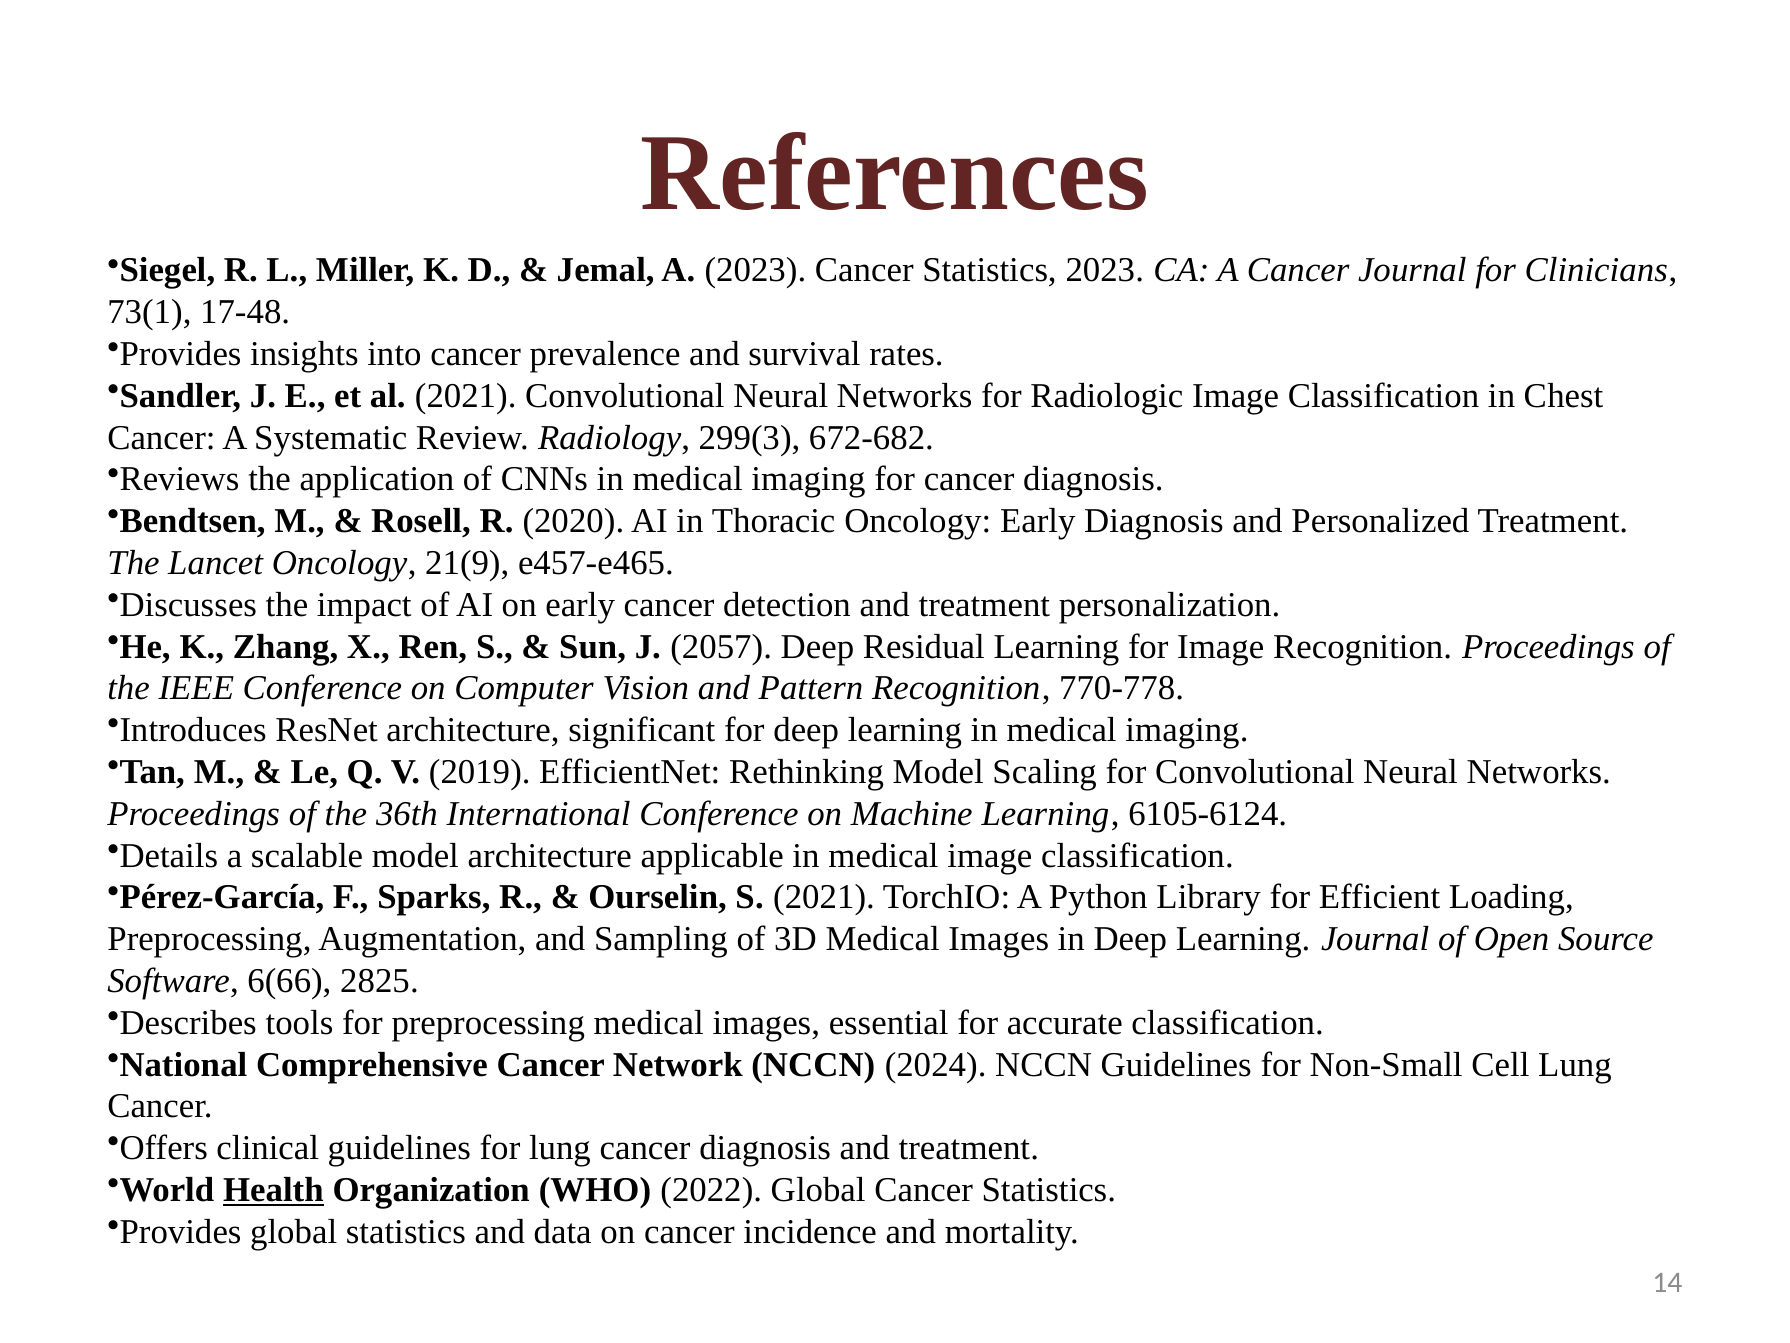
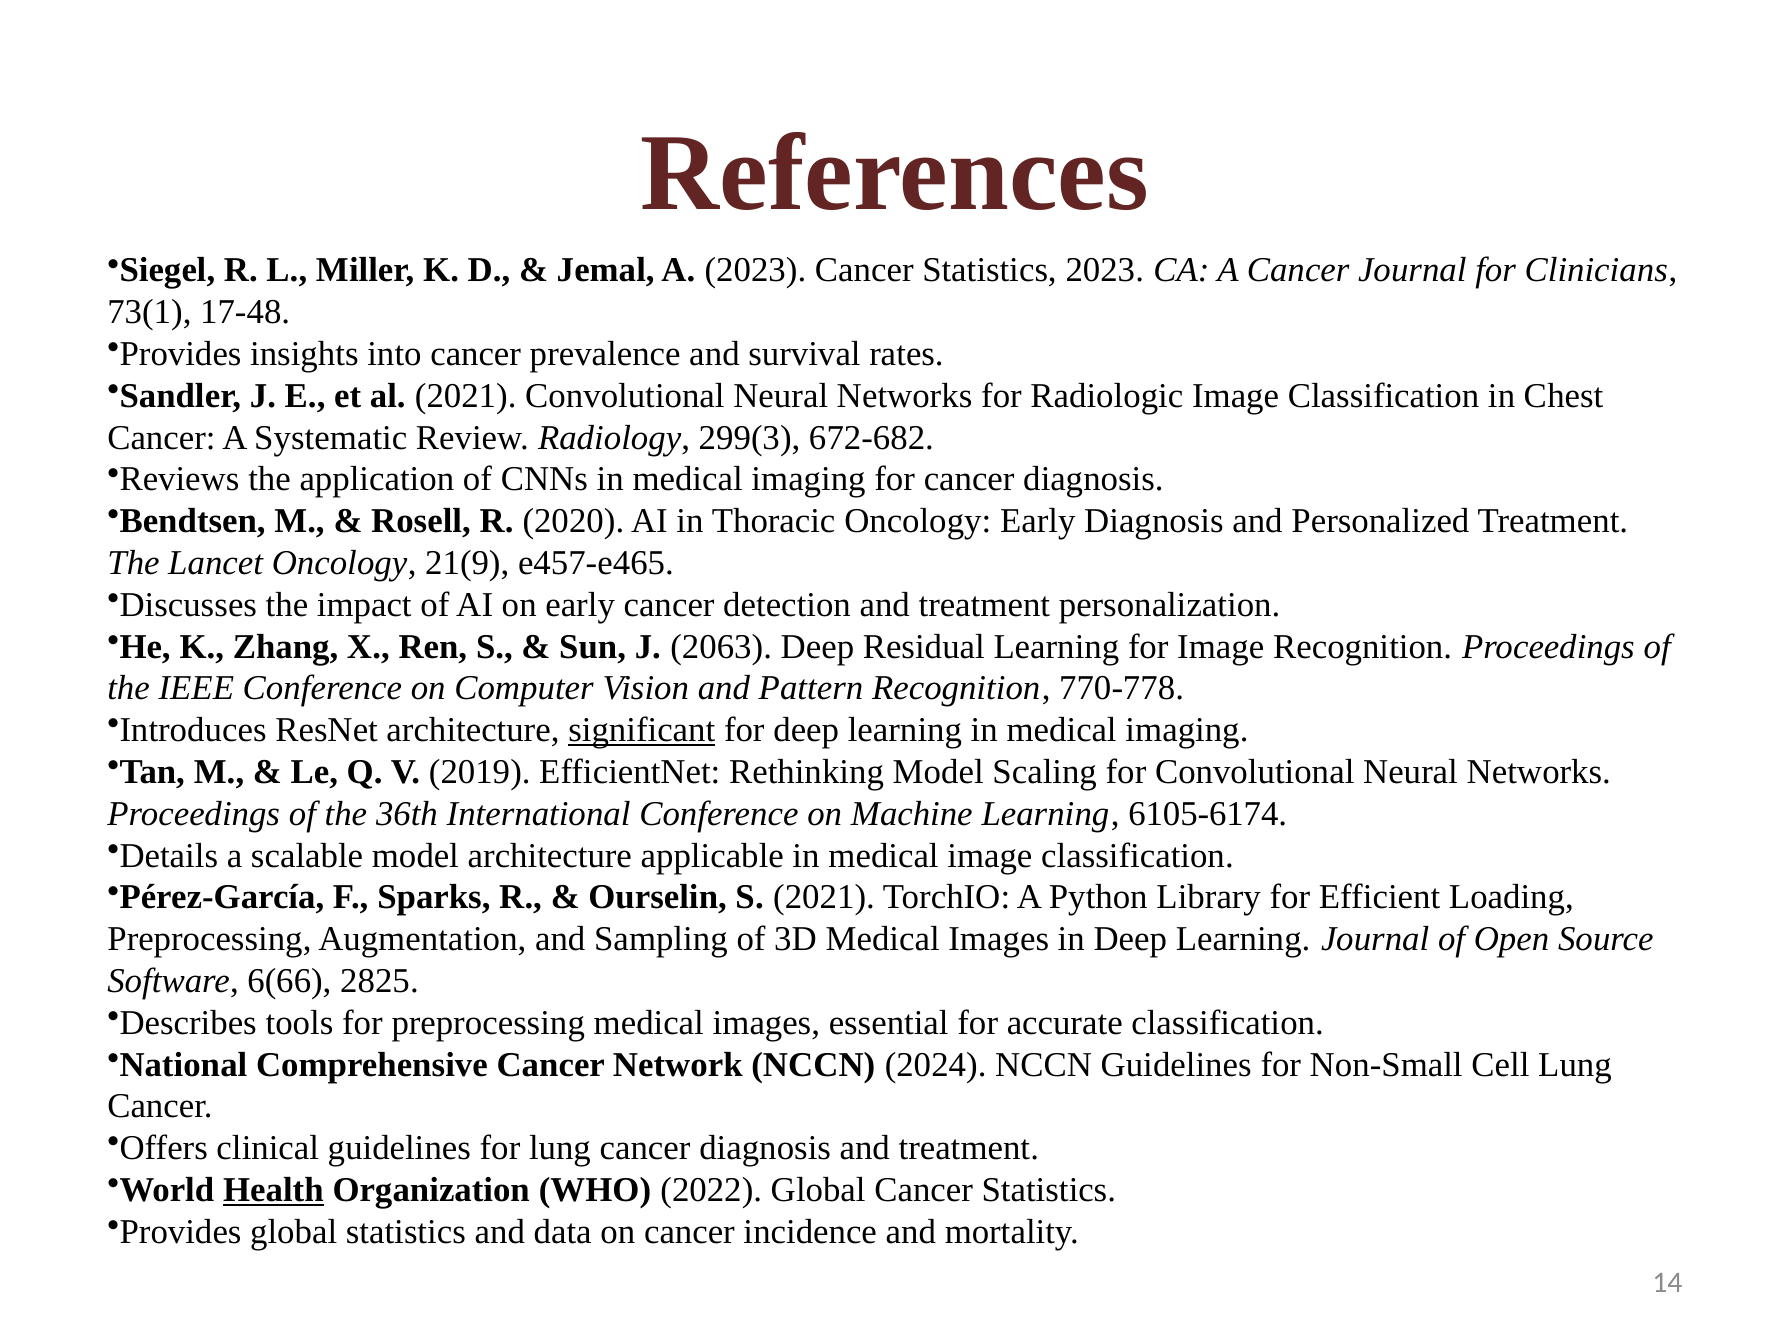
2057: 2057 -> 2063 (721, 646)
significant underline: none -> present (642, 730)
6105-6124: 6105-6124 -> 6105-6174 (1208, 813)
